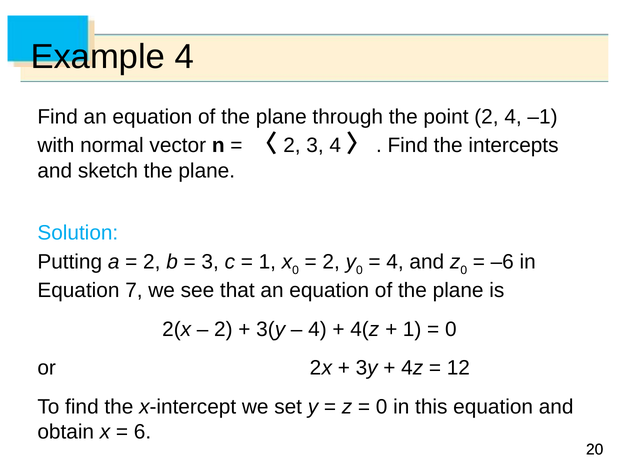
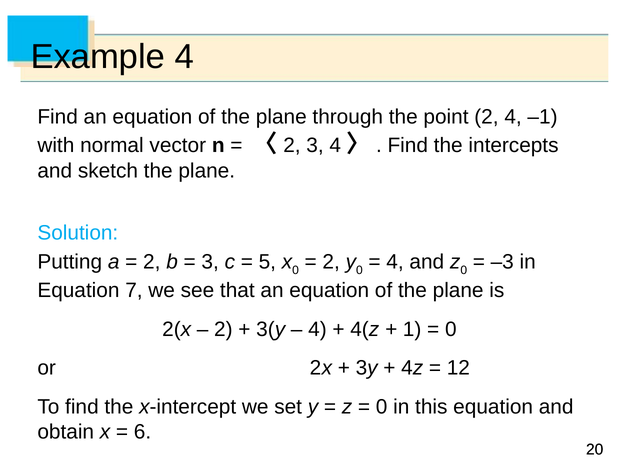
1: 1 -> 5 (267, 262)
–6: –6 -> –3 (502, 262)
